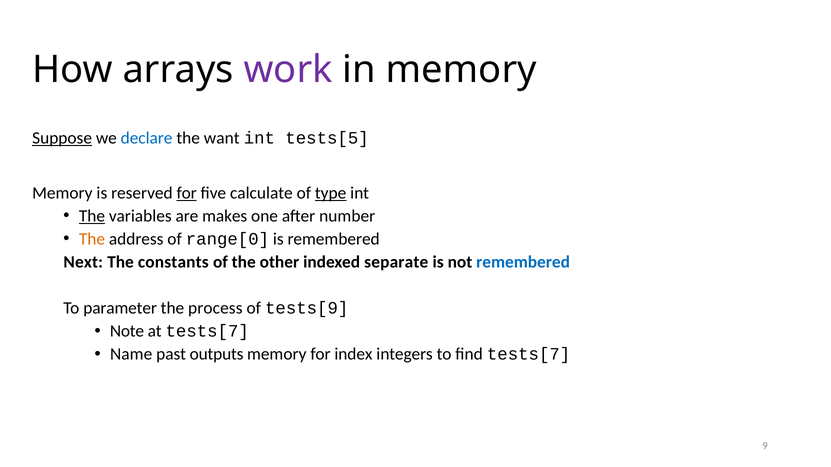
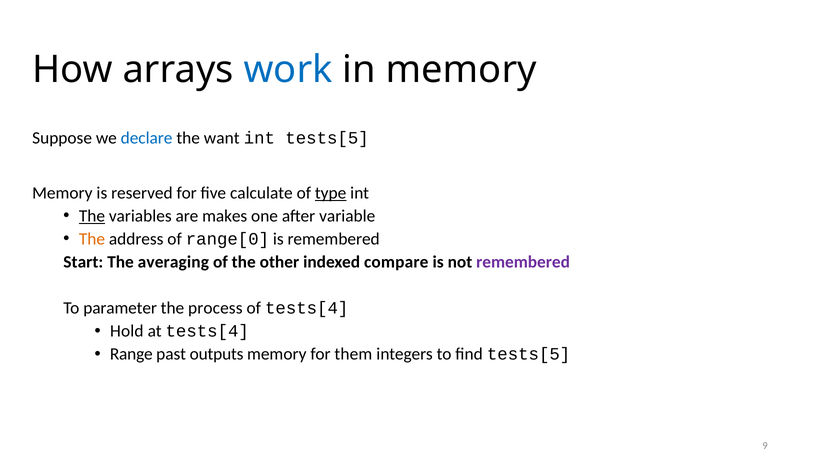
work colour: purple -> blue (288, 70)
Suppose underline: present -> none (62, 138)
for underline: present -> none (187, 193)
number: number -> variable (347, 216)
Next: Next -> Start (83, 262)
constants: constants -> averaging (173, 262)
separate: separate -> compare (396, 262)
remembered colour: blue -> purple (523, 262)
of tests[9: tests[9 -> tests[4 (307, 308)
Note: Note -> Hold (127, 331)
at tests[7: tests[7 -> tests[4 (207, 331)
Name: Name -> Range (131, 354)
index: index -> them (353, 354)
find tests[7: tests[7 -> tests[5 (529, 354)
